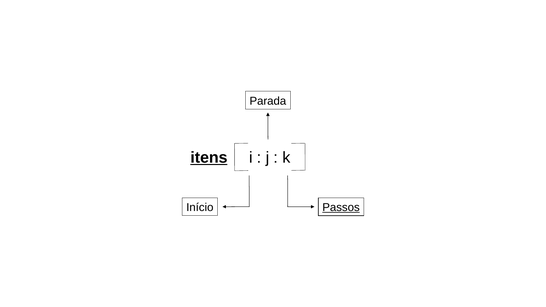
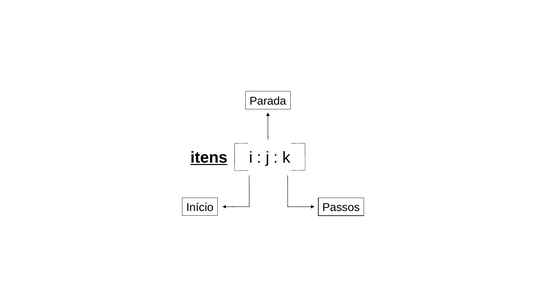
Passos underline: present -> none (341, 208)
